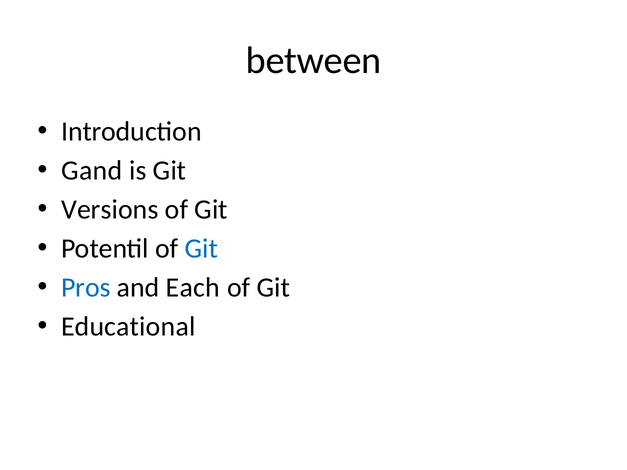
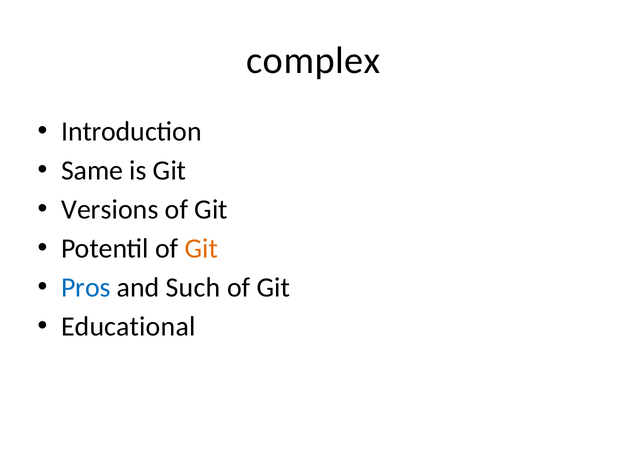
between: between -> complex (313, 61)
Gand: Gand -> Same (92, 171)
Git colour: blue -> orange (201, 249)
Each: Each -> Such (193, 288)
